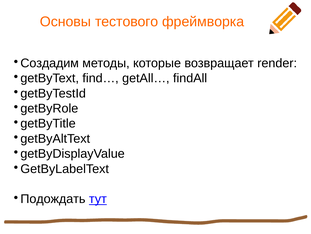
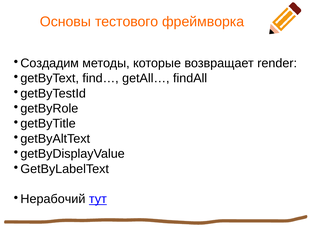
Подождать: Подождать -> Нерабочий (53, 198)
